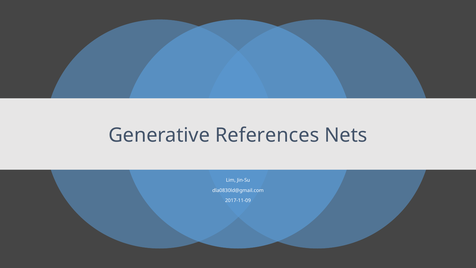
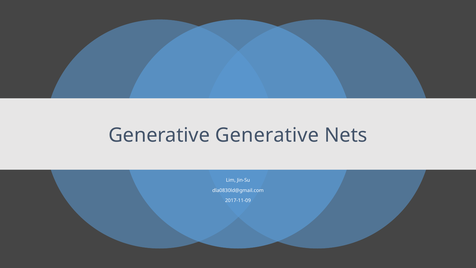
Generative References: References -> Generative (267, 135)
